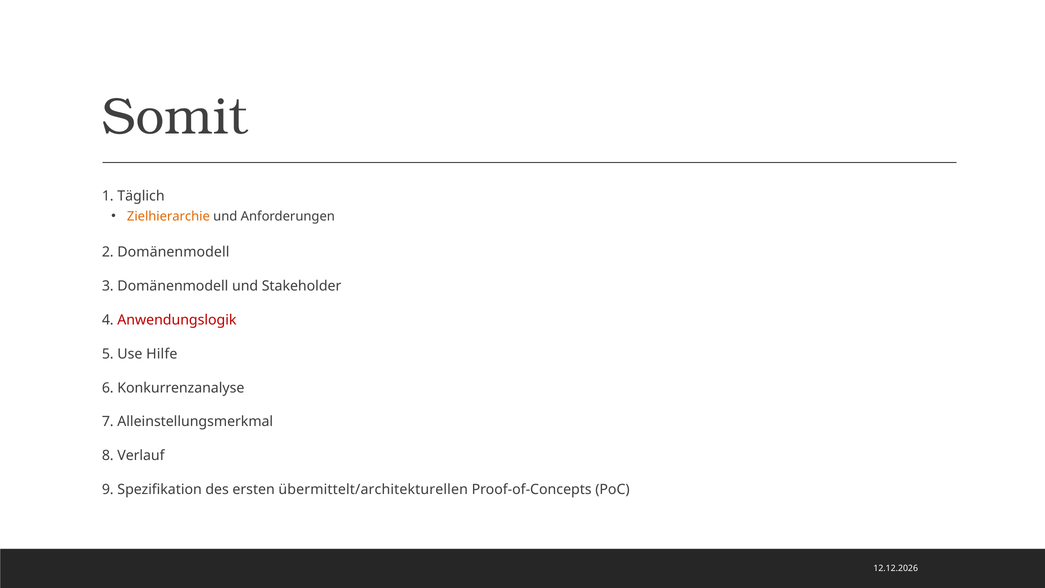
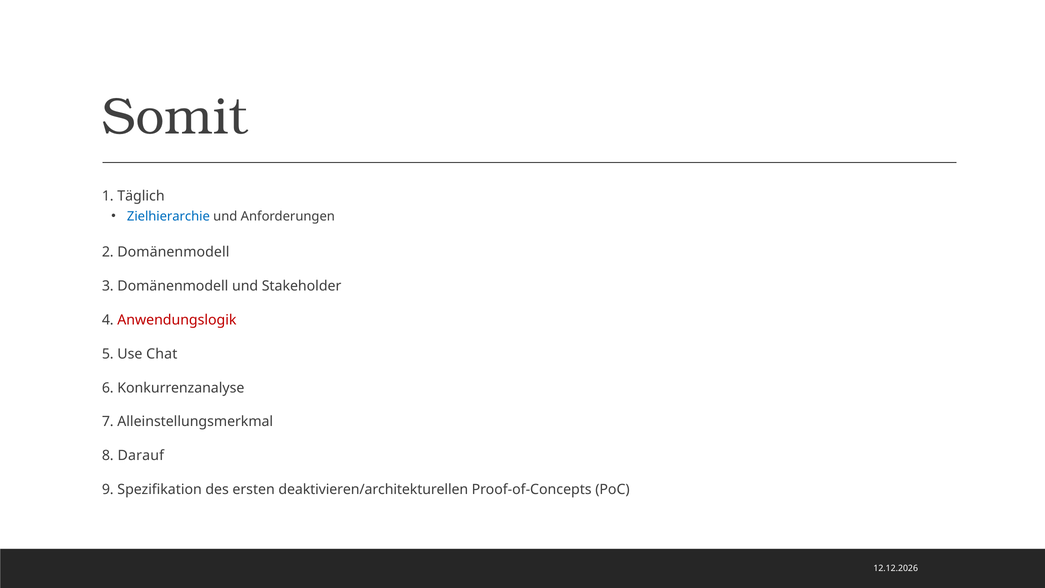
Zielhierarchie colour: orange -> blue (168, 216)
Hilfe: Hilfe -> Chat (162, 354)
Verlauf: Verlauf -> Darauf (141, 456)
übermittelt/architekturellen: übermittelt/architekturellen -> deaktivieren/architekturellen (373, 490)
